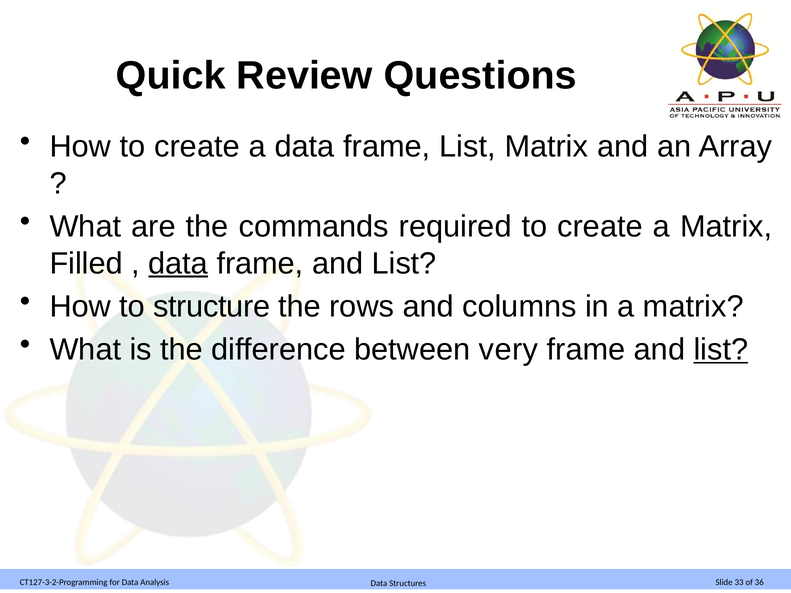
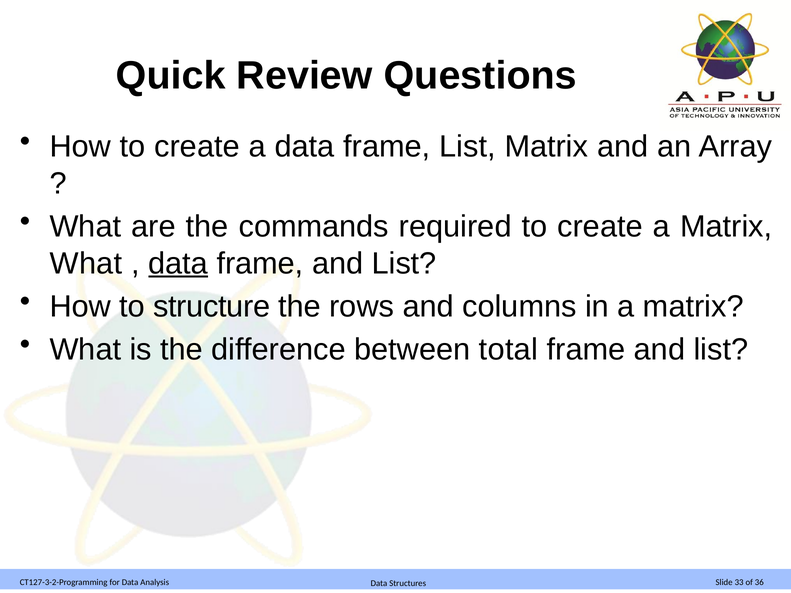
Filled: Filled -> What (86, 264)
very: very -> total (508, 350)
list underline: present -> none (721, 350)
